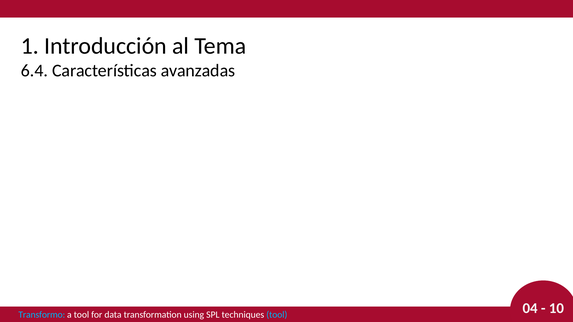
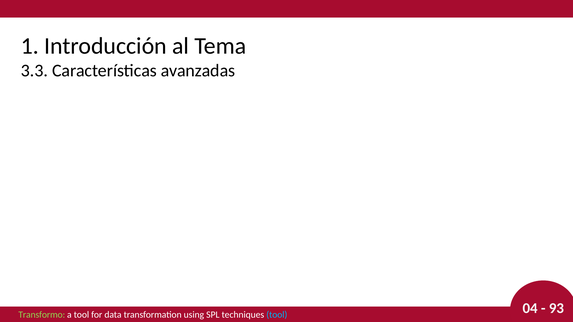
6.4: 6.4 -> 3.3 (34, 71)
Transformo colour: light blue -> light green (42, 315)
10: 10 -> 93 (556, 309)
